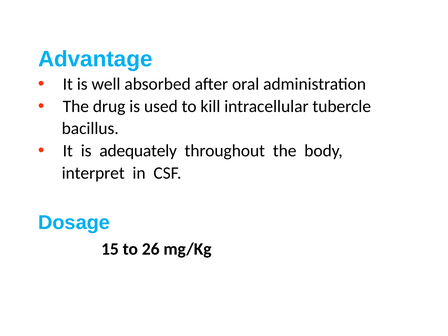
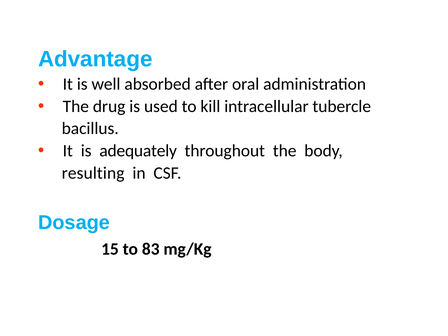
interpret: interpret -> resulting (93, 173)
26: 26 -> 83 (151, 249)
